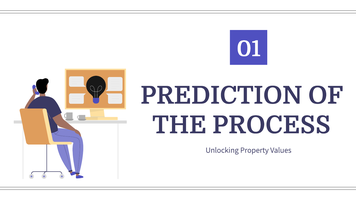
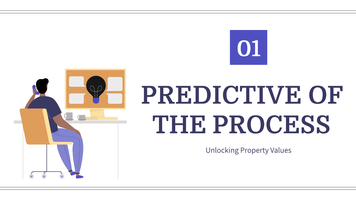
PREDICTION: PREDICTION -> PREDICTIVE (221, 96)
